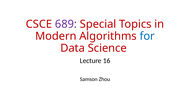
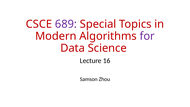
for colour: blue -> purple (147, 36)
